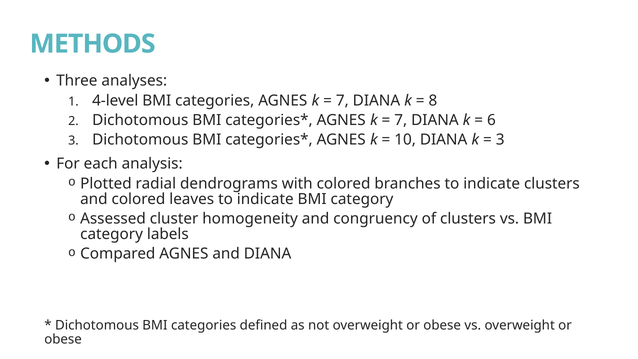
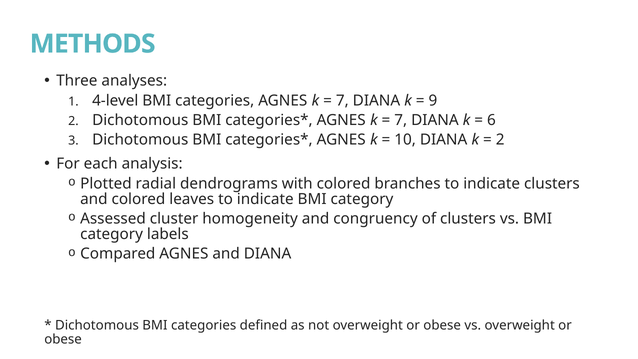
8: 8 -> 9 (433, 100)
3: 3 -> 2 (500, 140)
